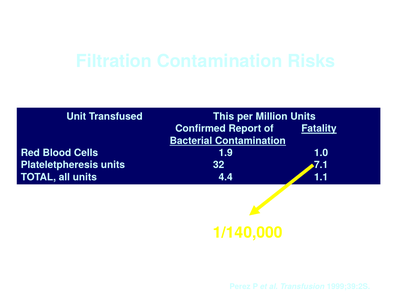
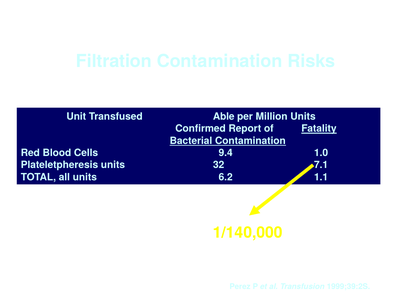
This: This -> Able (224, 116)
1.9: 1.9 -> 9.4 (226, 153)
4.4: 4.4 -> 6.2 (226, 177)
